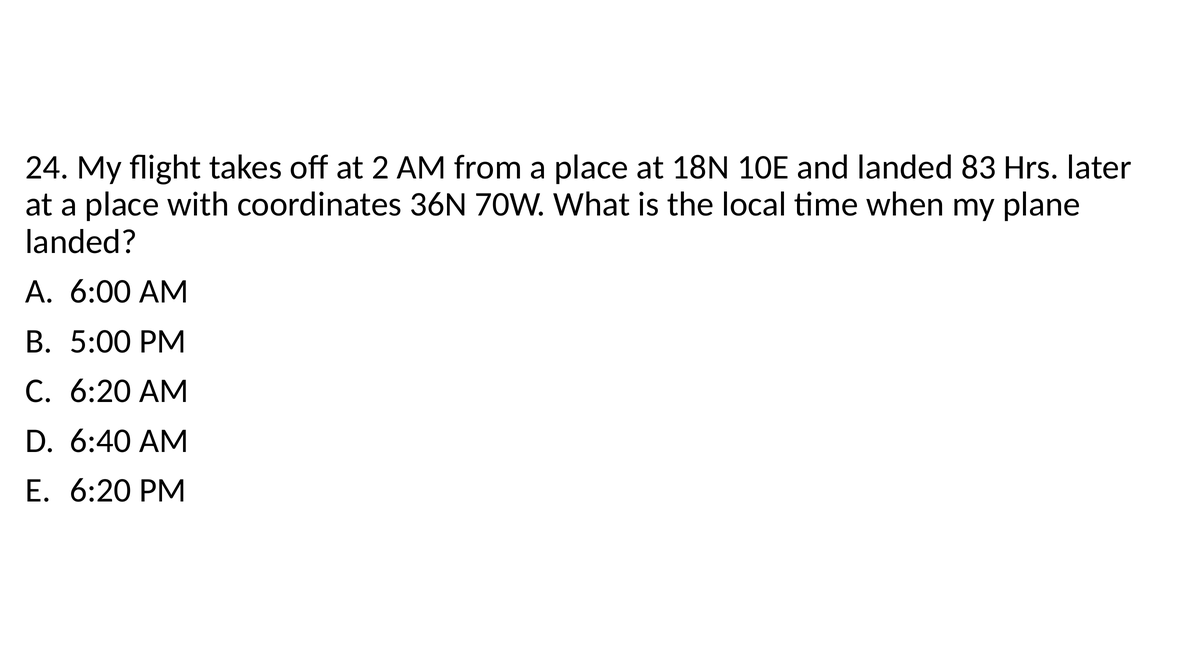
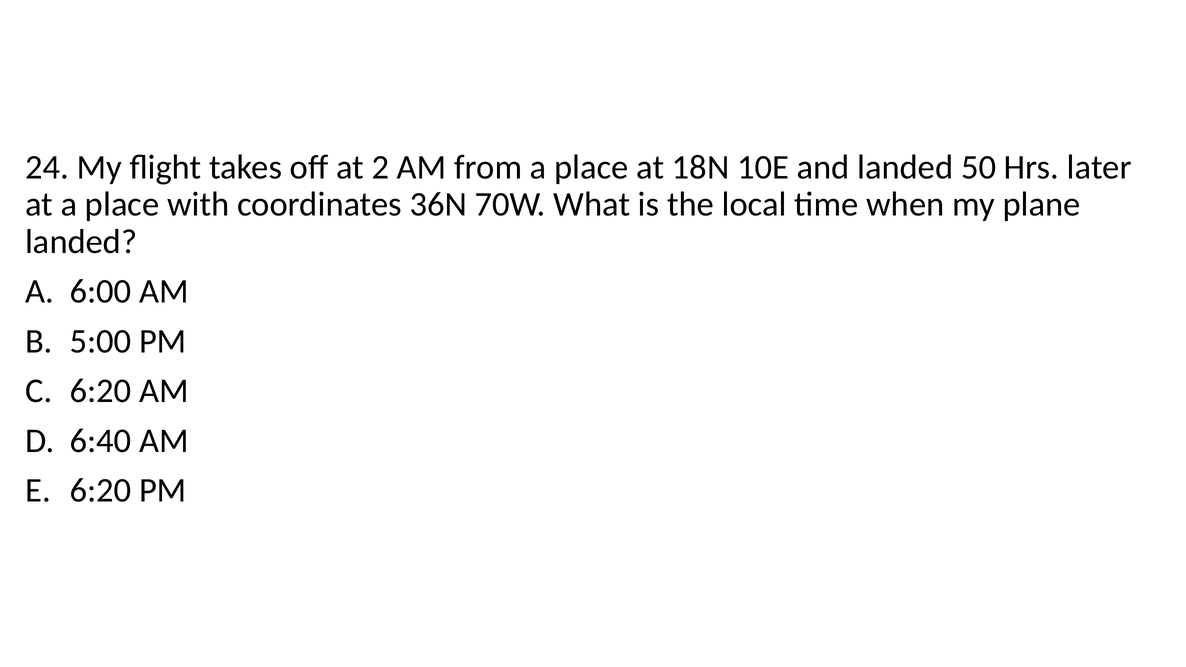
83: 83 -> 50 (979, 167)
